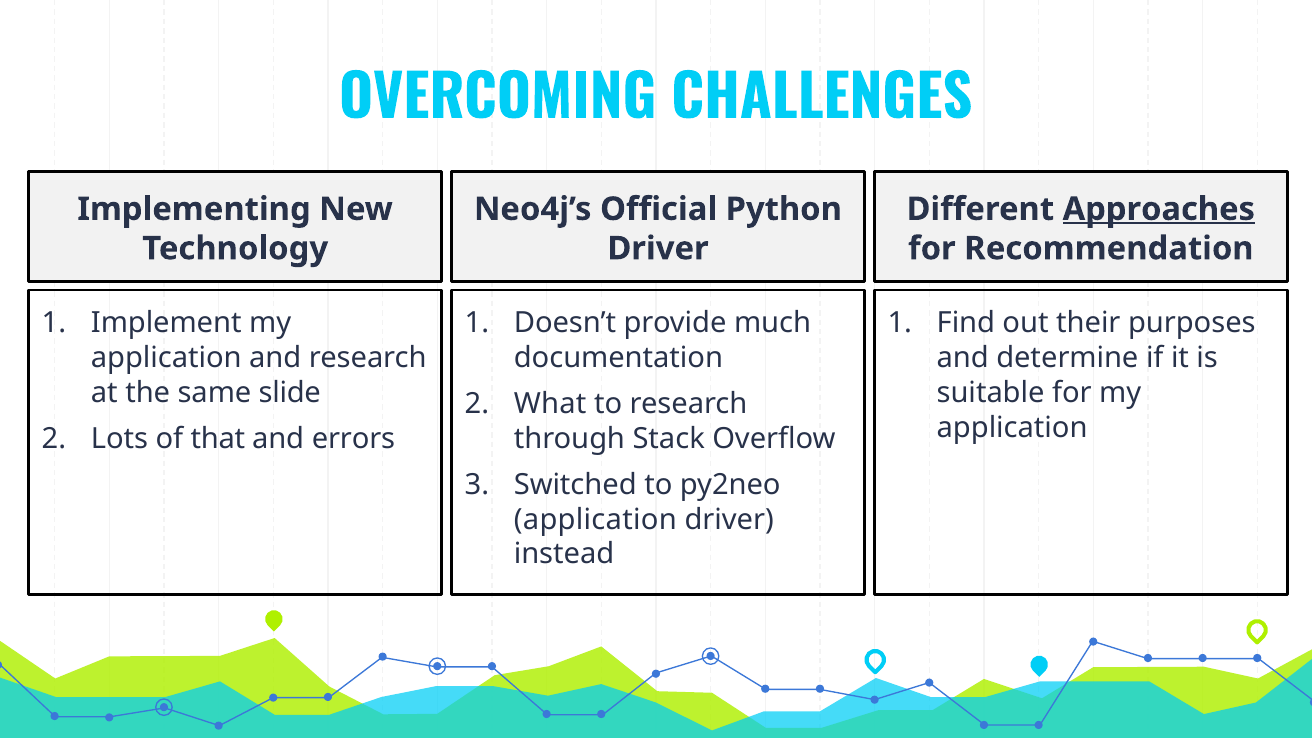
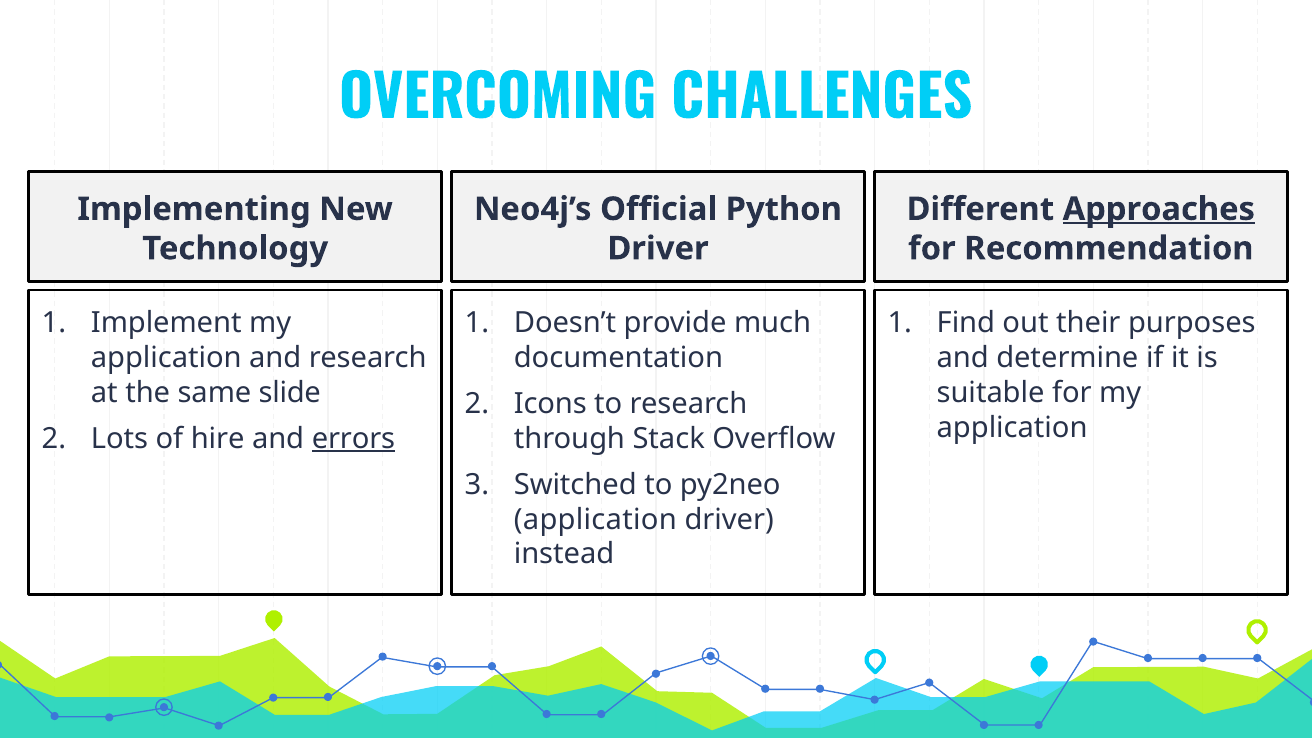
What: What -> Icons (550, 404)
that: that -> hire (218, 438)
errors underline: none -> present (353, 438)
